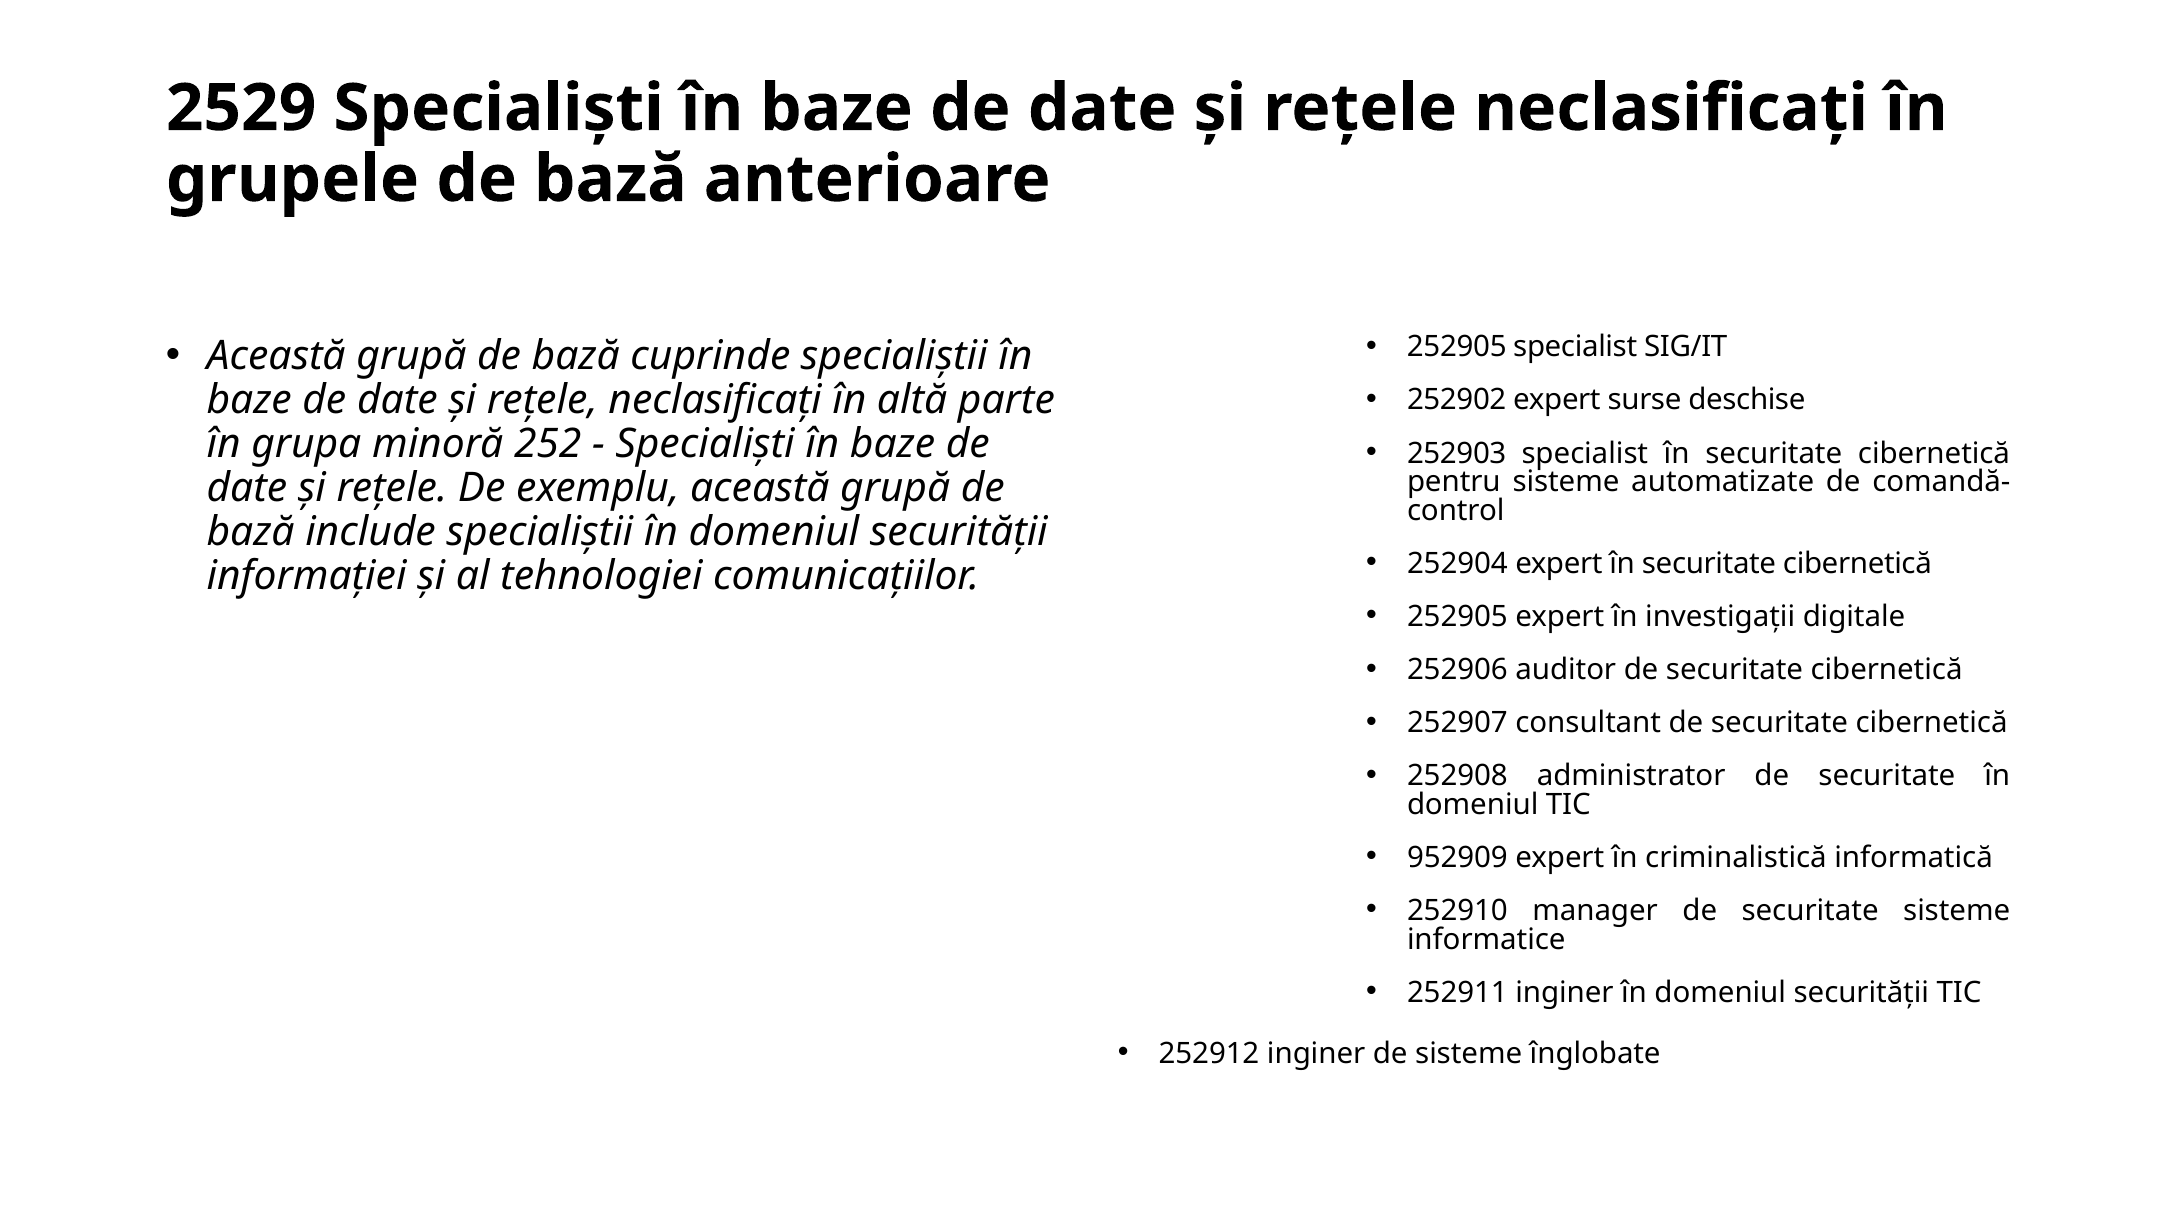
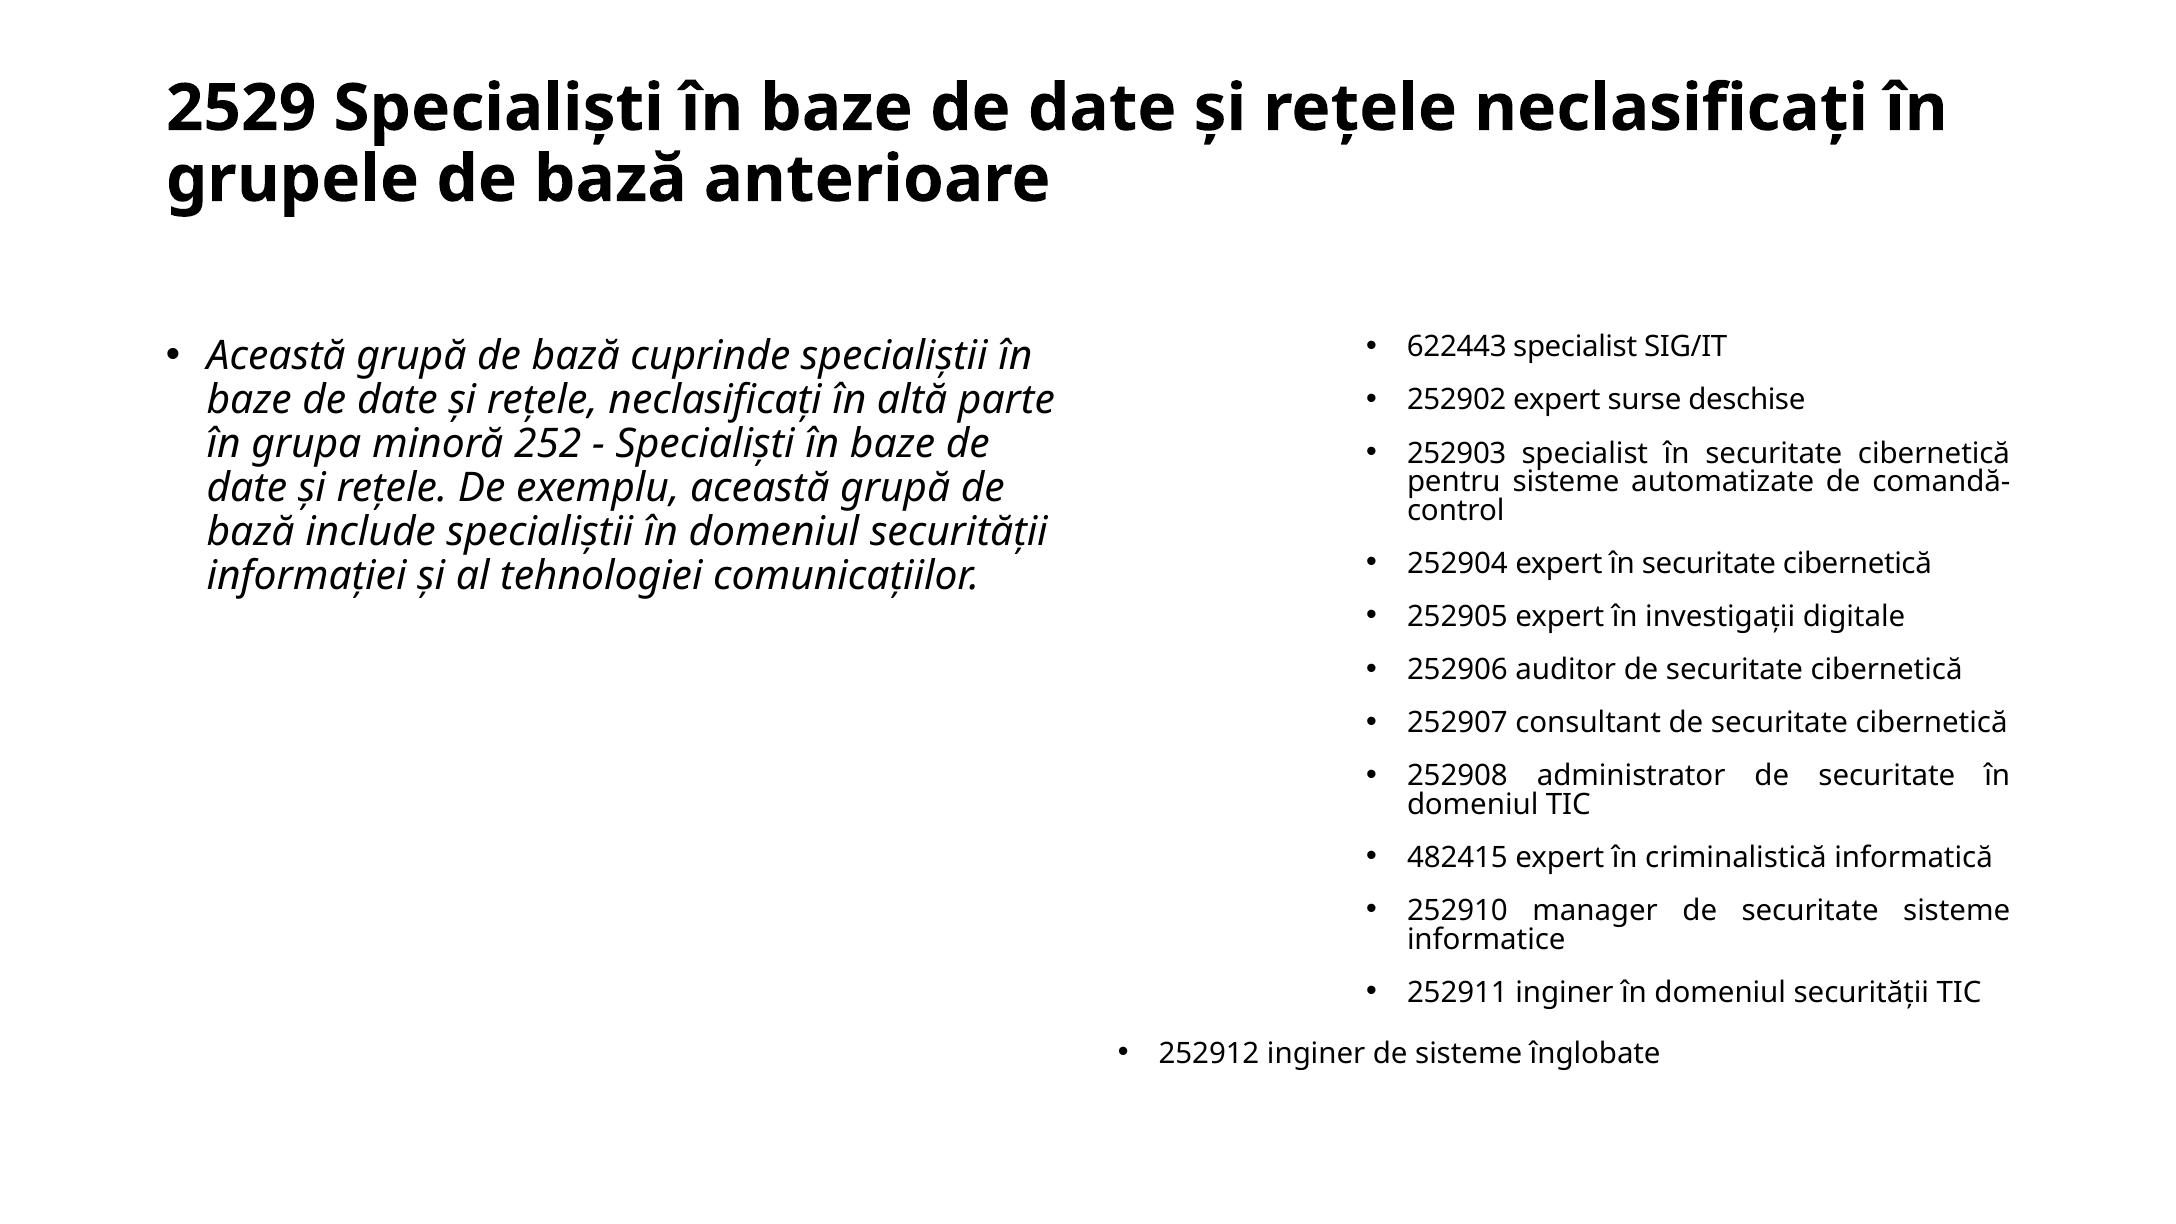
252905: 252905 -> 622443 (1457, 347)
952909: 952909 -> 482415 (1457, 858)
